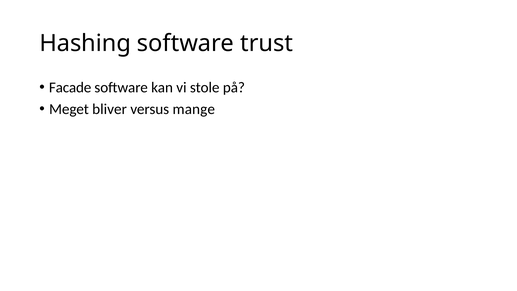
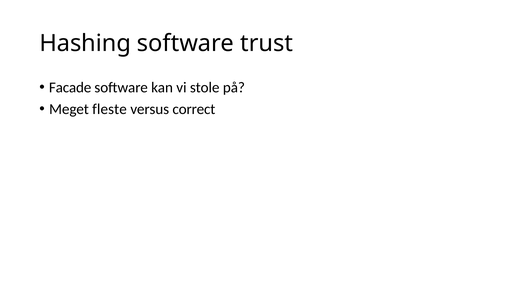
bliver: bliver -> fleste (110, 109)
mange: mange -> correct (194, 109)
